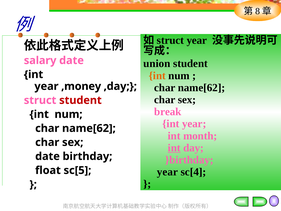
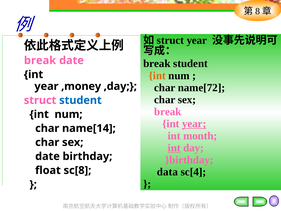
union: union -> break (157, 63)
salary: salary -> break (40, 60)
name[62: name[62 -> name[72 (201, 88)
student colour: red -> blue (80, 100)
year underline: none -> present (194, 124)
name[62: name[62 -> name[14 (89, 128)
year: year -> data (167, 172)
sc[5: sc[5 -> sc[8 (77, 170)
